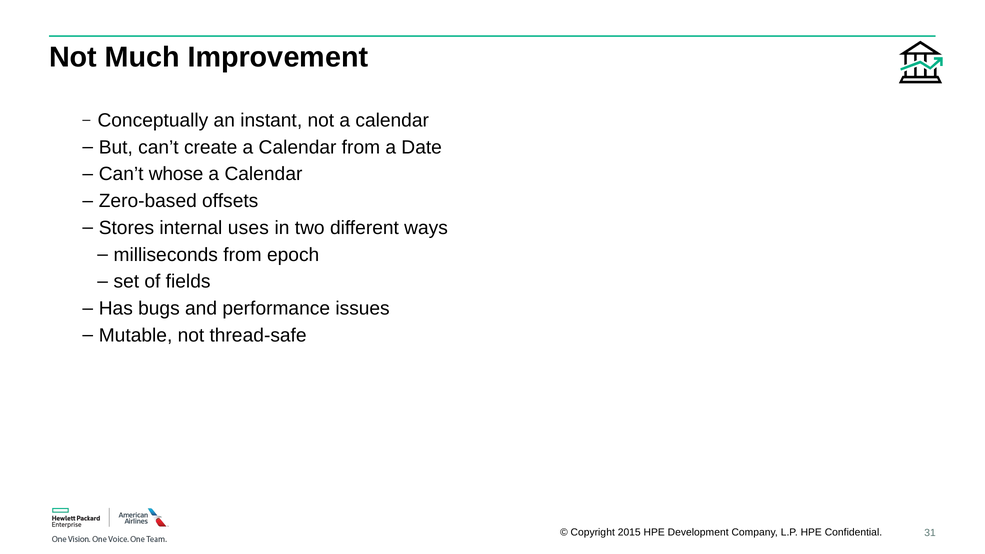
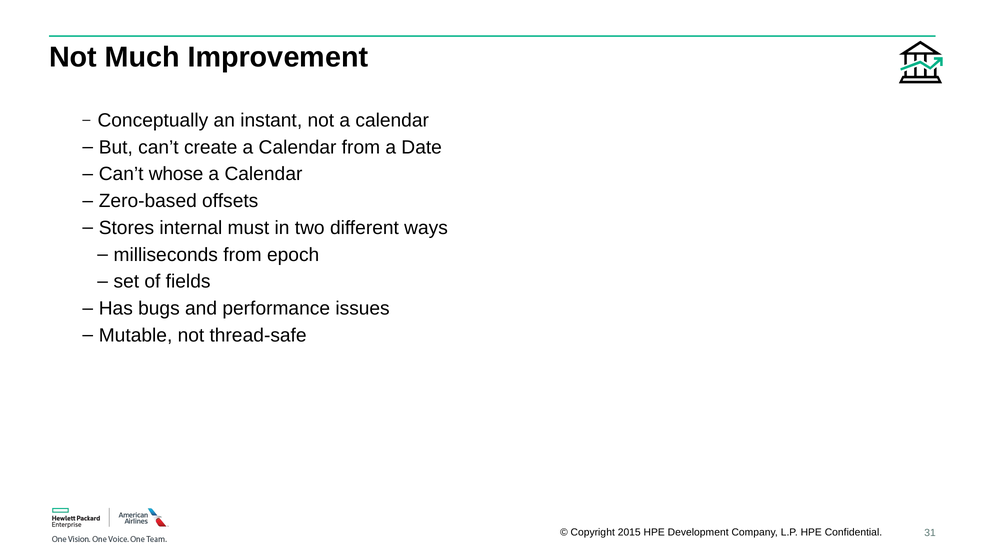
uses: uses -> must (248, 228)
